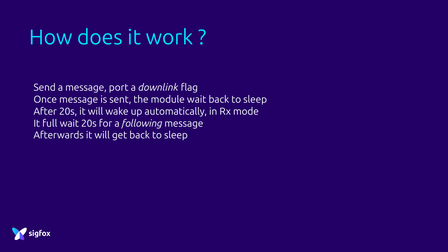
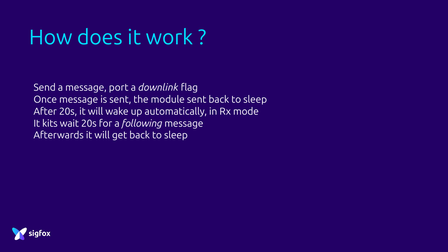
module wait: wait -> sent (197, 100)
full: full -> kits (50, 123)
